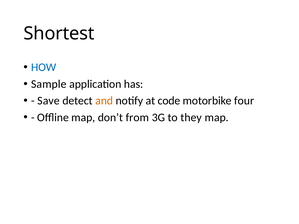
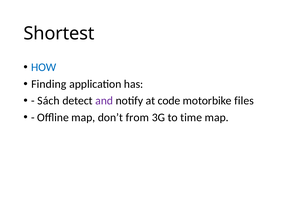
Sample: Sample -> Finding (49, 84)
Save: Save -> Sách (48, 101)
and colour: orange -> purple (104, 101)
four: four -> files (244, 101)
they: they -> time (191, 118)
